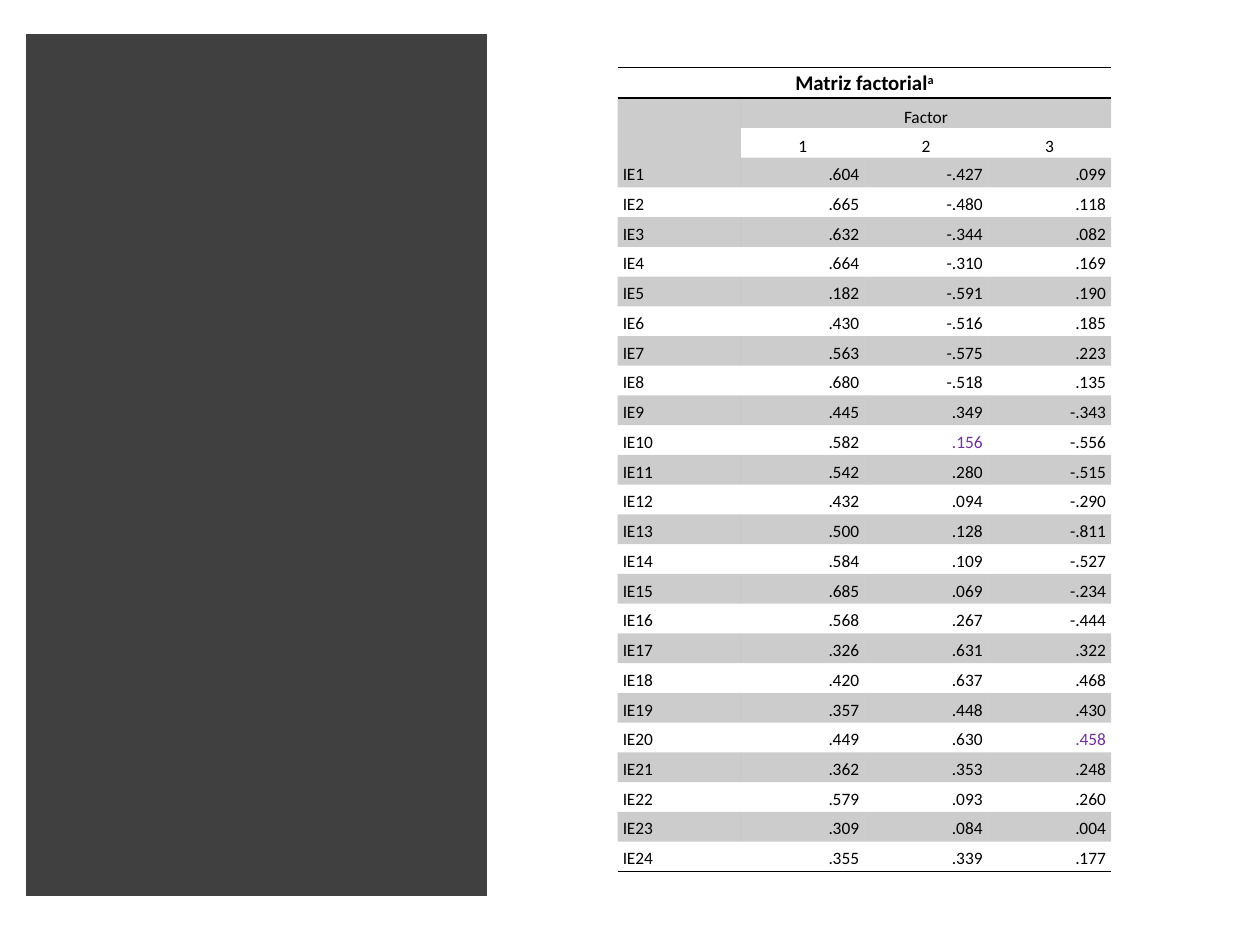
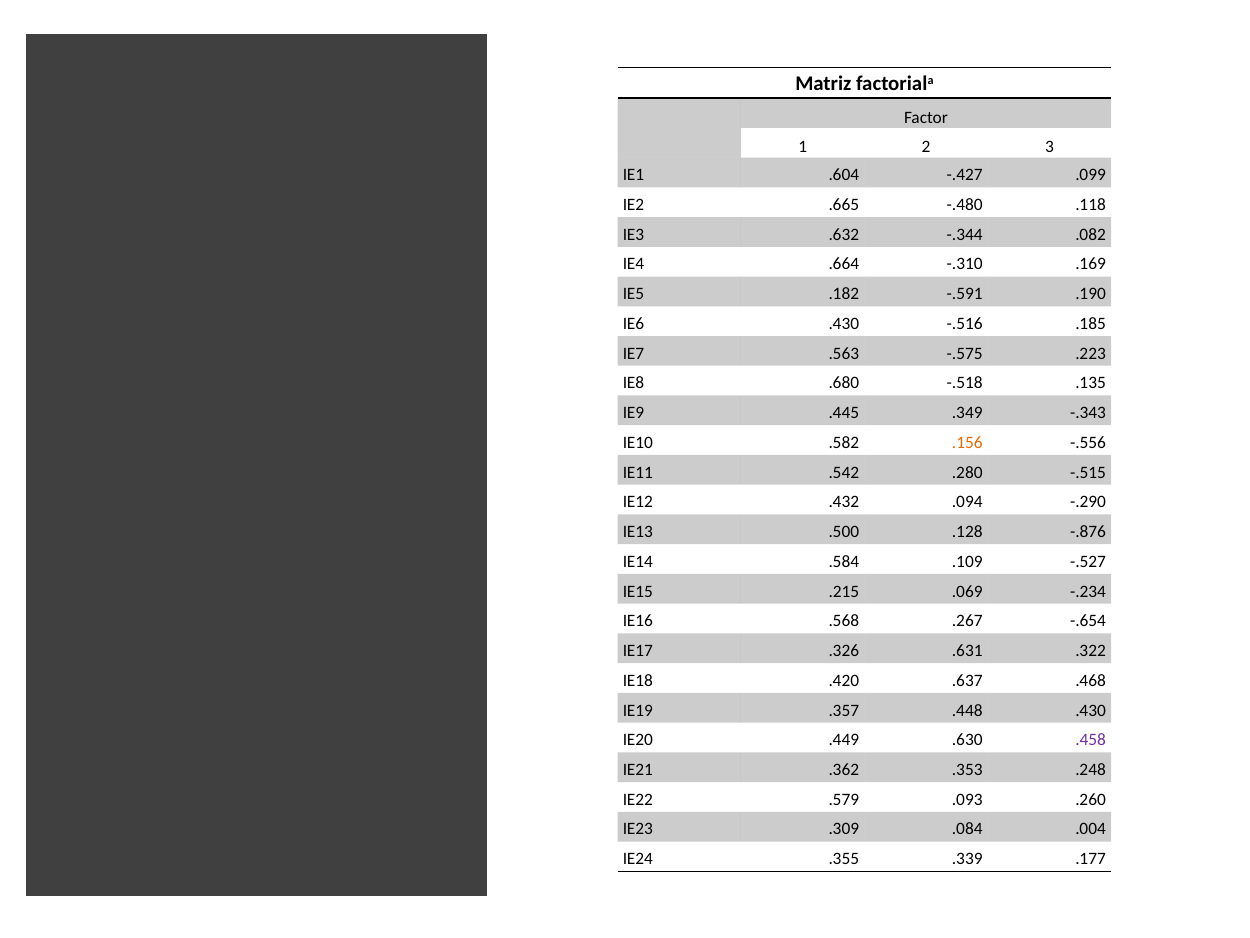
.156 colour: purple -> orange (967, 442)
-.811: -.811 -> -.876 (1088, 532)
.685: .685 -> .215 (844, 591)
-.444: -.444 -> -.654 (1088, 621)
